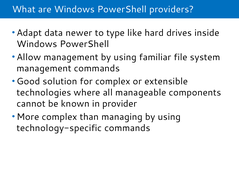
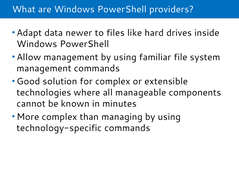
type: type -> files (116, 33)
provider: provider -> minutes (120, 104)
